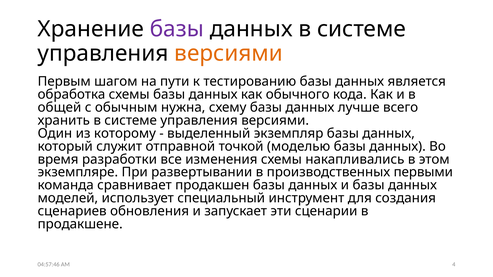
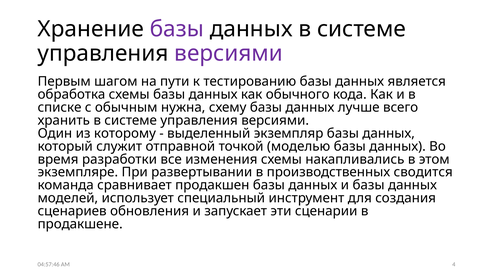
версиями colour: orange -> purple (229, 54)
общей: общей -> списке (60, 108)
первыми: первыми -> сводится (423, 172)
